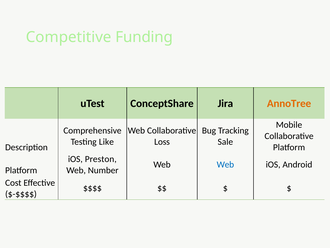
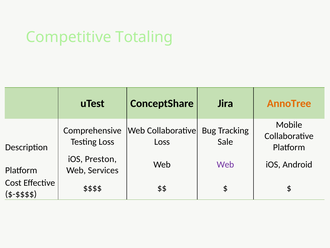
Funding: Funding -> Totaling (144, 37)
Testing Like: Like -> Loss (106, 141)
Web colour: blue -> purple (225, 164)
Number: Number -> Services (103, 170)
